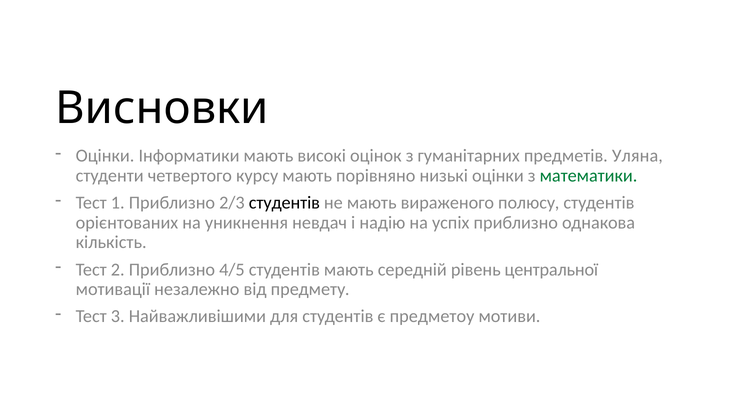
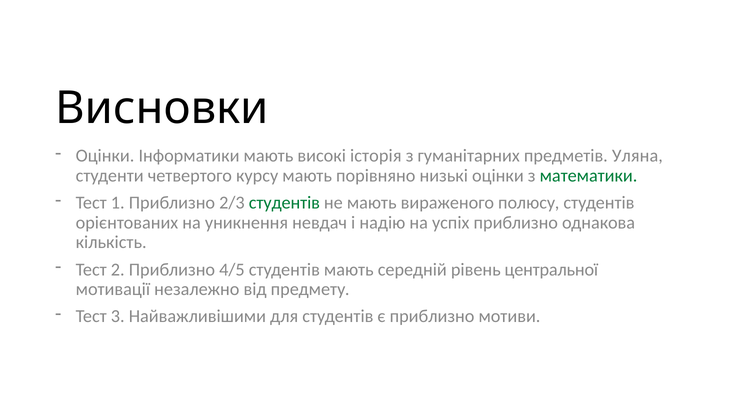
оцінок: оцінок -> історія (376, 156)
студентів colour: black -> green (284, 203)
є предметоу: предметоу -> приблизно (432, 317)
